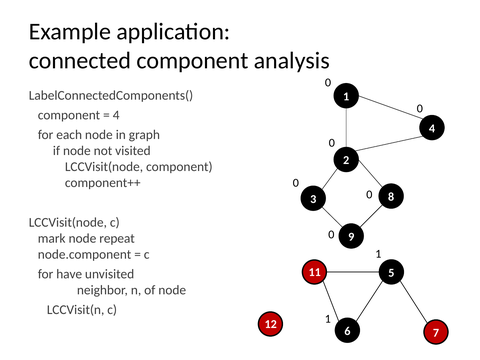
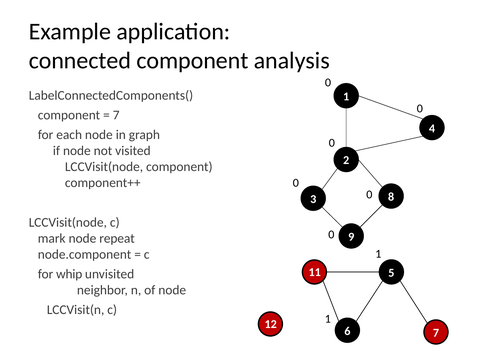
4: 4 -> 7 (116, 115)
have: have -> whip (69, 274)
